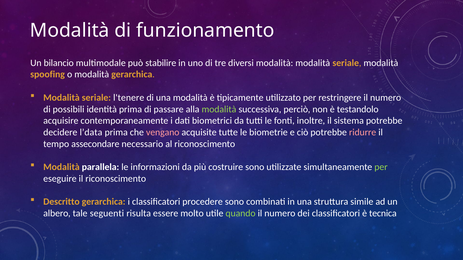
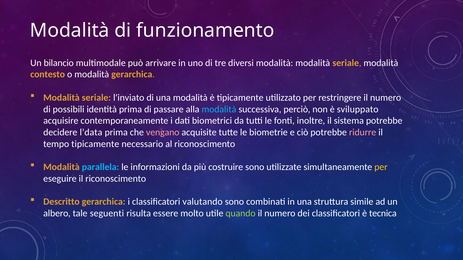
stabilire: stabilire -> arrivare (161, 63)
spoofing: spoofing -> contesto (48, 75)
l'tenere: l'tenere -> l'inviato (129, 98)
modalità colour: light green -> light blue (219, 109)
testandolo: testandolo -> sviluppato (358, 109)
tempo assecondare: assecondare -> tipicamente (95, 144)
parallela colour: white -> light blue (101, 167)
per colour: light green -> yellow (381, 167)
procedere: procedere -> valutando (203, 202)
